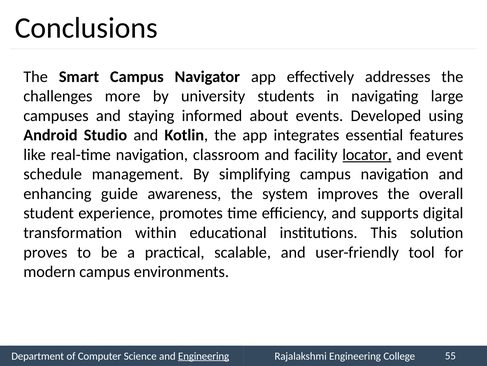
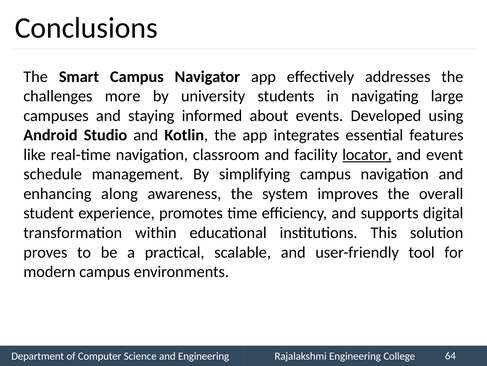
guide: guide -> along (119, 193)
Engineering underline: present -> none (204, 355)
55: 55 -> 64 (450, 355)
